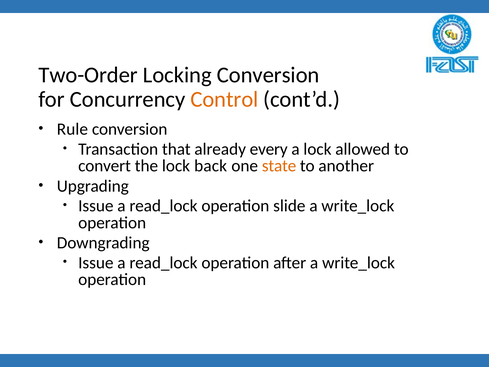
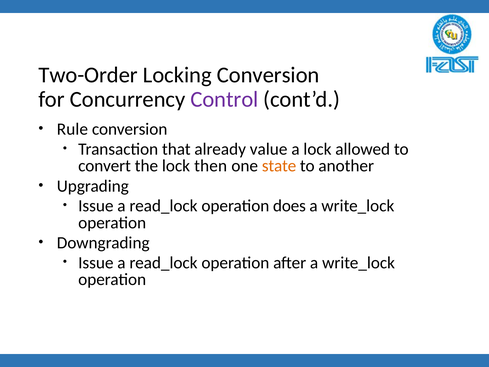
Control colour: orange -> purple (224, 99)
every: every -> value (269, 149)
back: back -> then (211, 166)
slide: slide -> does (289, 206)
